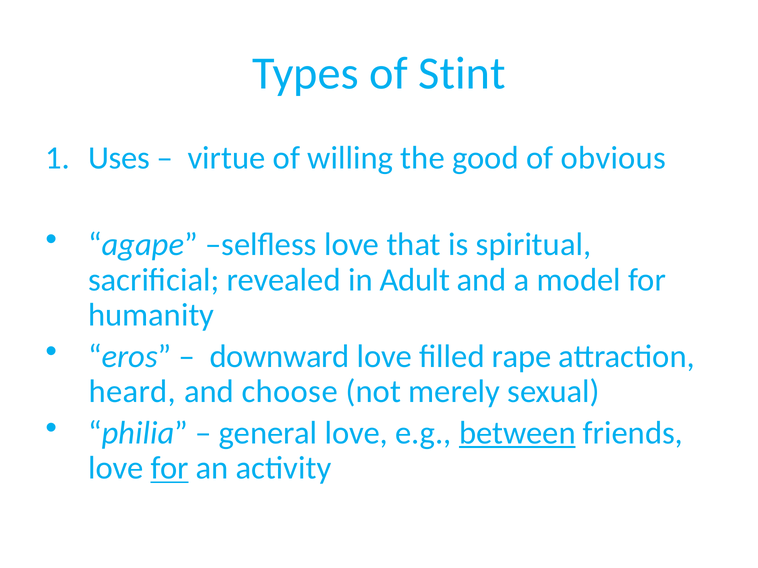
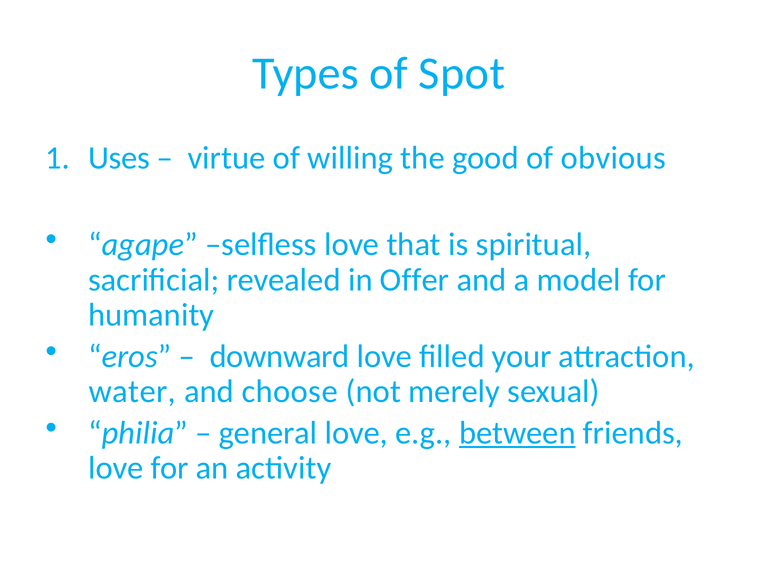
Stint: Stint -> Spot (462, 73)
Adult: Adult -> Offer (415, 280)
rape: rape -> your (522, 357)
heard: heard -> water (132, 392)
for underline: present -> none (170, 469)
